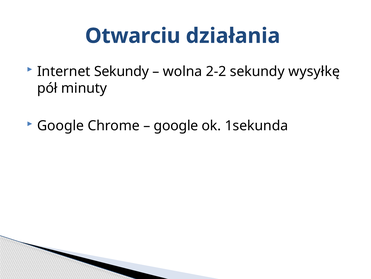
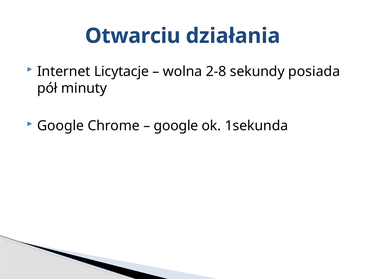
Internet Sekundy: Sekundy -> Licytacje (121, 71)
2-2: 2-2 -> 2-8 (216, 71)
wysyłkę: wysyłkę -> posiada (314, 71)
